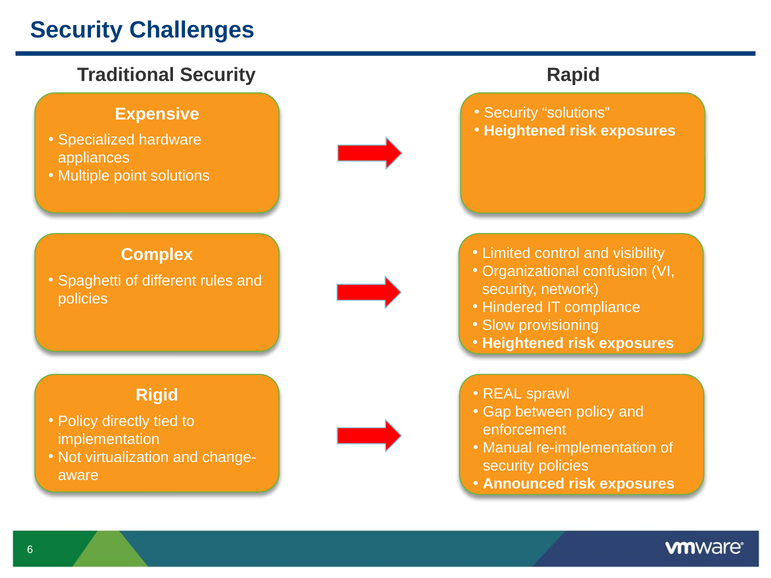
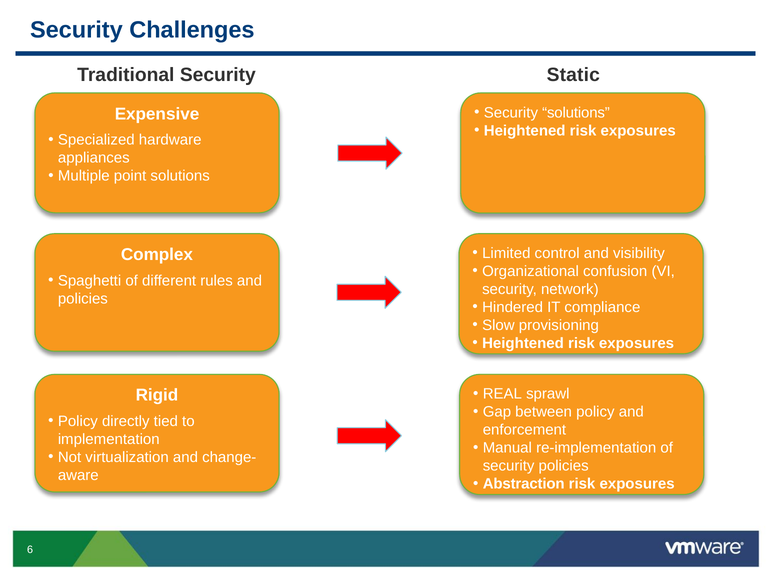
Rapid: Rapid -> Static (573, 75)
Announced: Announced -> Abstraction (524, 484)
